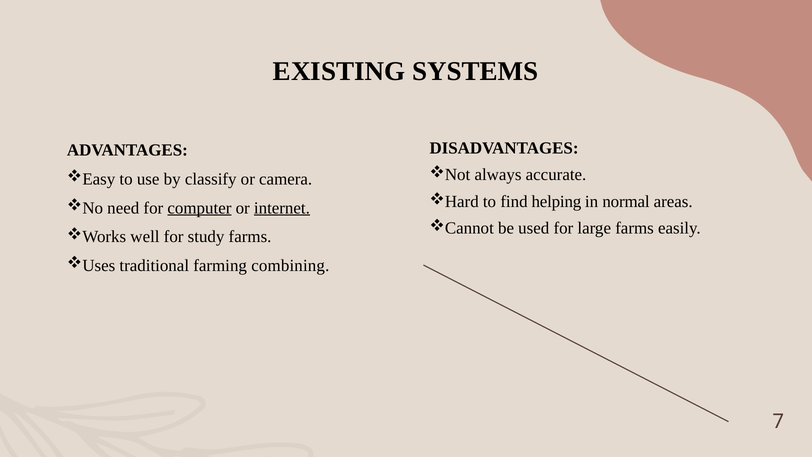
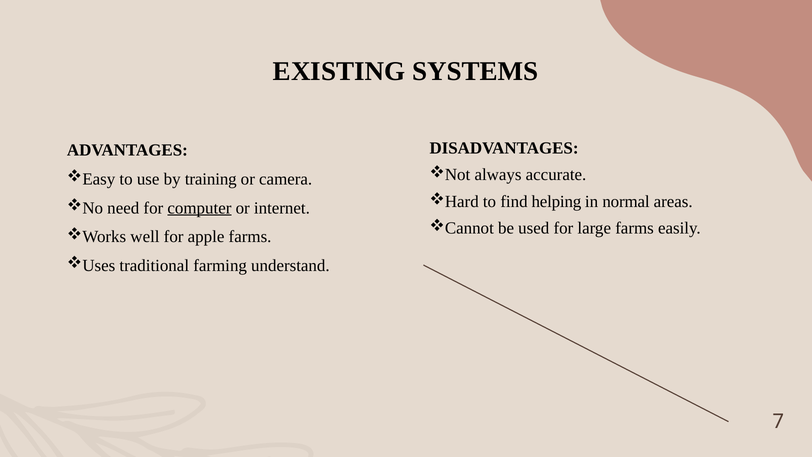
classify: classify -> training (211, 179)
internet underline: present -> none (282, 208)
study: study -> apple (206, 237)
combining: combining -> understand (290, 265)
